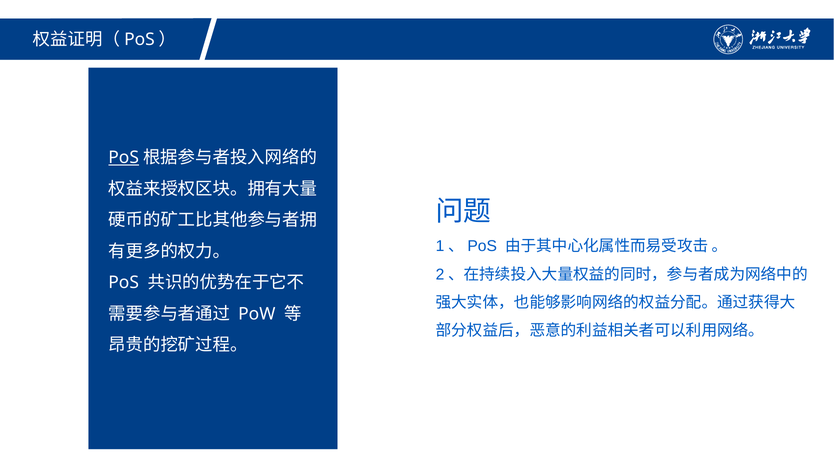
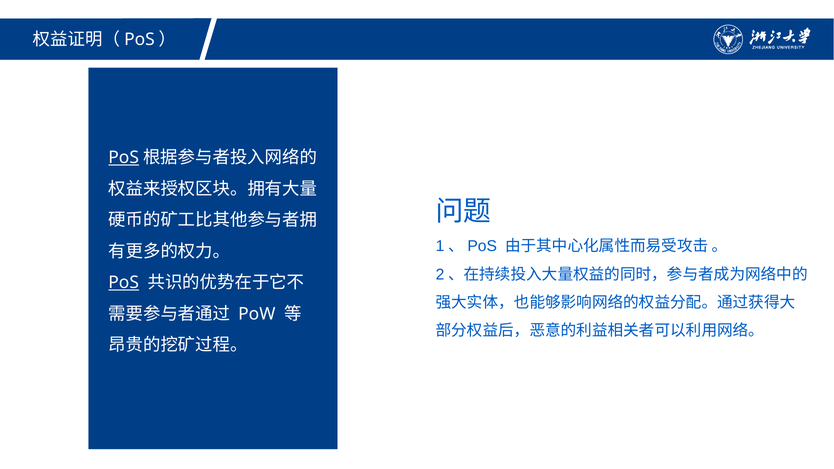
PoS underline: none -> present (124, 283)
